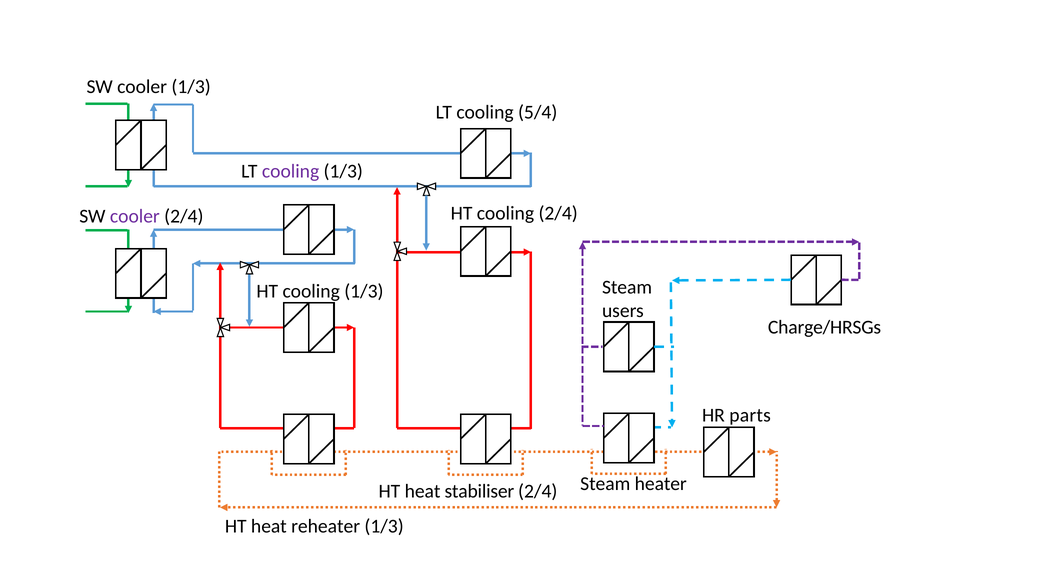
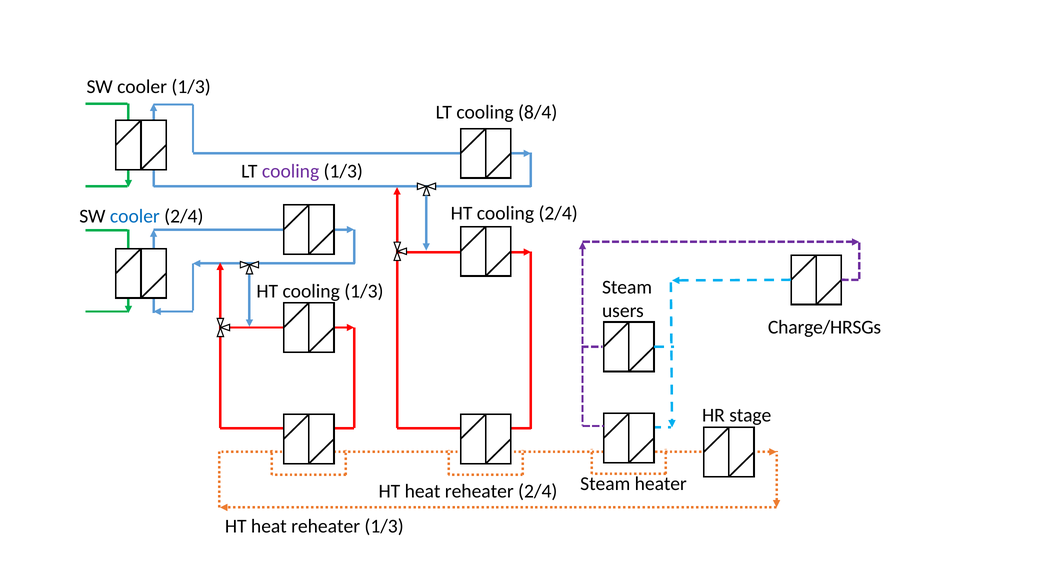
5/4: 5/4 -> 8/4 (538, 112)
cooler colour: purple -> blue (135, 216)
parts: parts -> stage (750, 415)
stabiliser: stabiliser -> reheater (479, 491)
